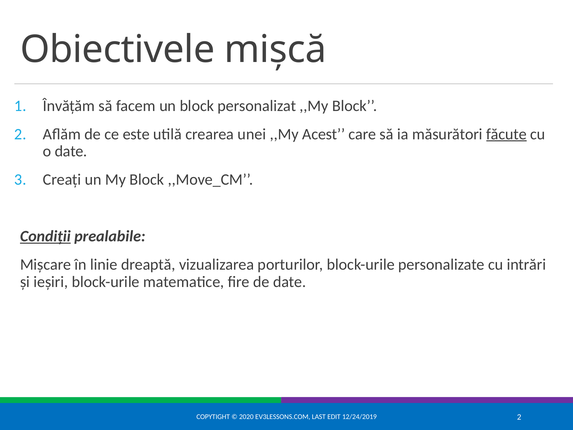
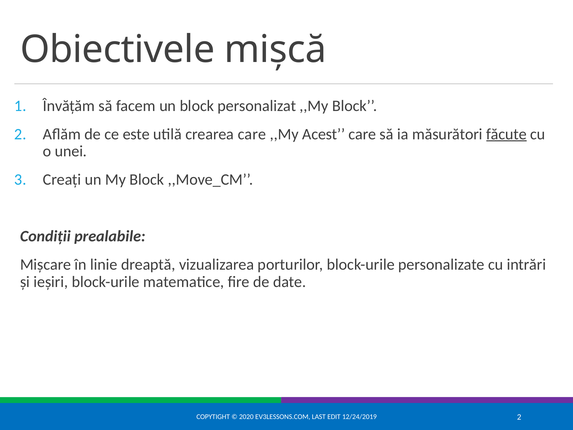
crearea unei: unei -> care (252, 134)
o date: date -> unei (71, 151)
Condiții underline: present -> none (45, 236)
